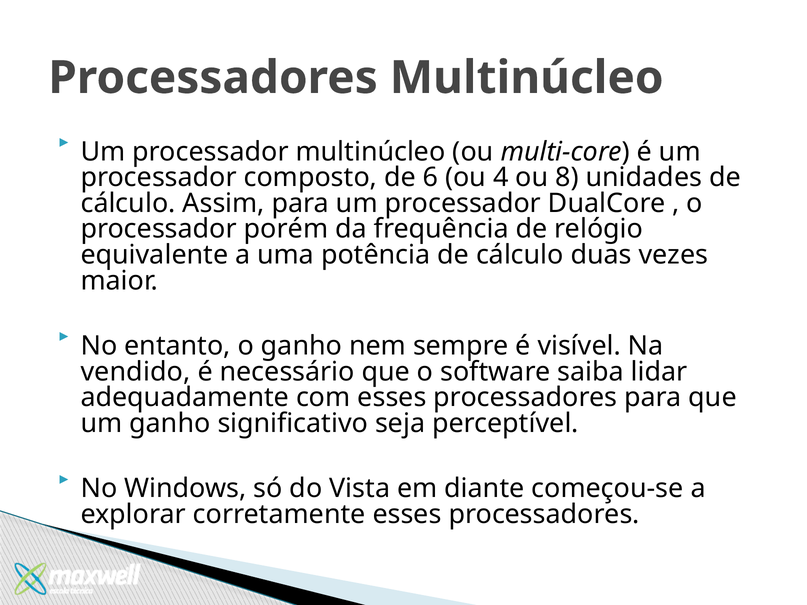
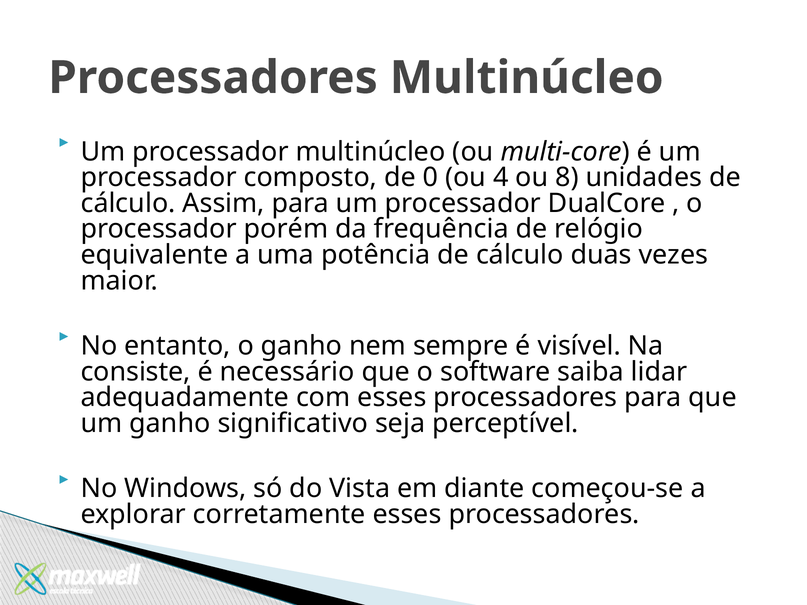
6: 6 -> 0 (430, 178)
vendido: vendido -> consiste (136, 372)
